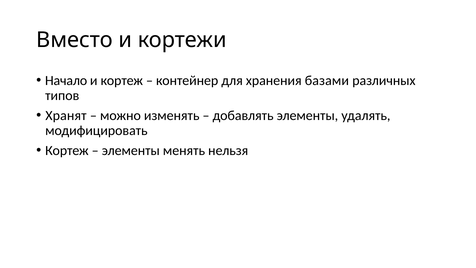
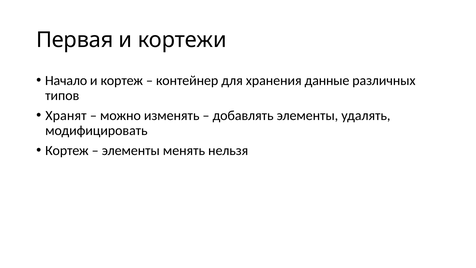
Вместо: Вместо -> Первая (75, 40)
базами: базами -> данные (327, 80)
